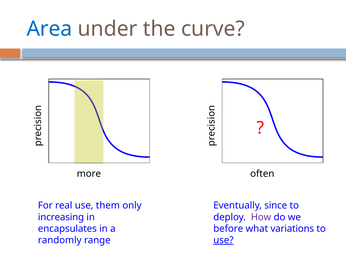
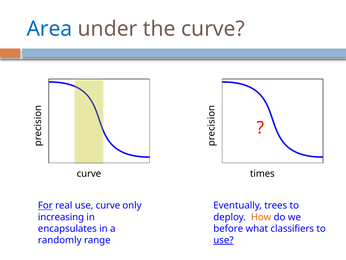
more: more -> curve (89, 173)
often: often -> times (262, 173)
For underline: none -> present (45, 205)
use them: them -> curve (108, 205)
since: since -> trees (276, 205)
How colour: purple -> orange (261, 217)
variations: variations -> classifiers (292, 228)
